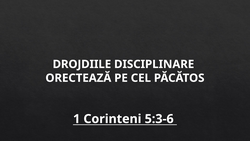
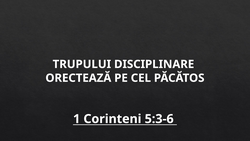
DROJDIILE: DROJDIILE -> TRUPULUI (82, 64)
